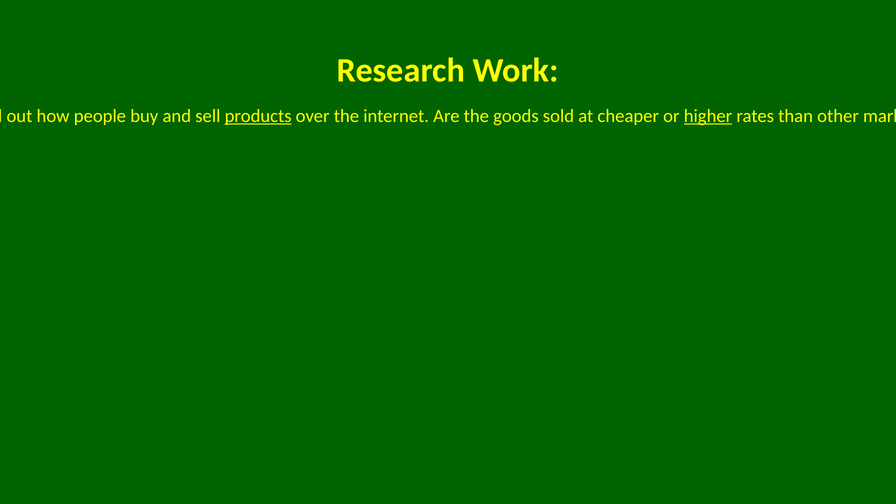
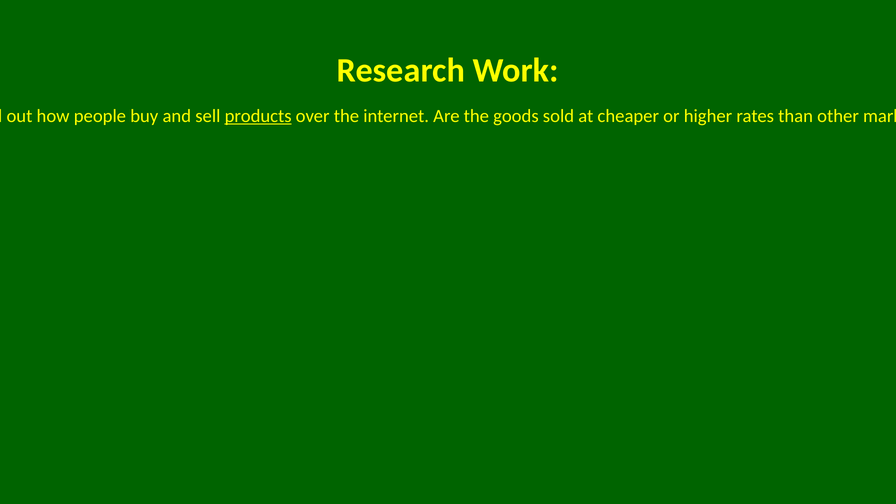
higher underline: present -> none (708, 116)
